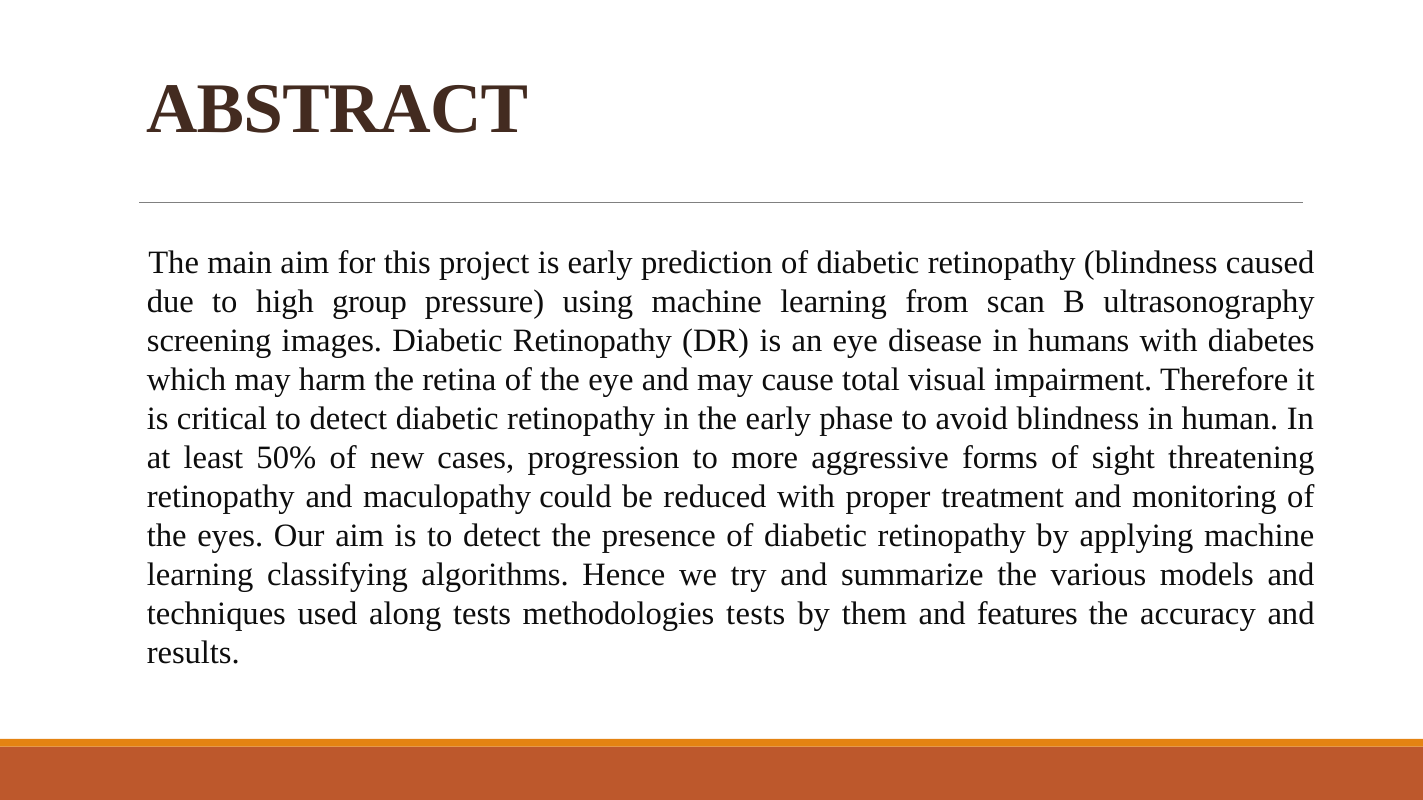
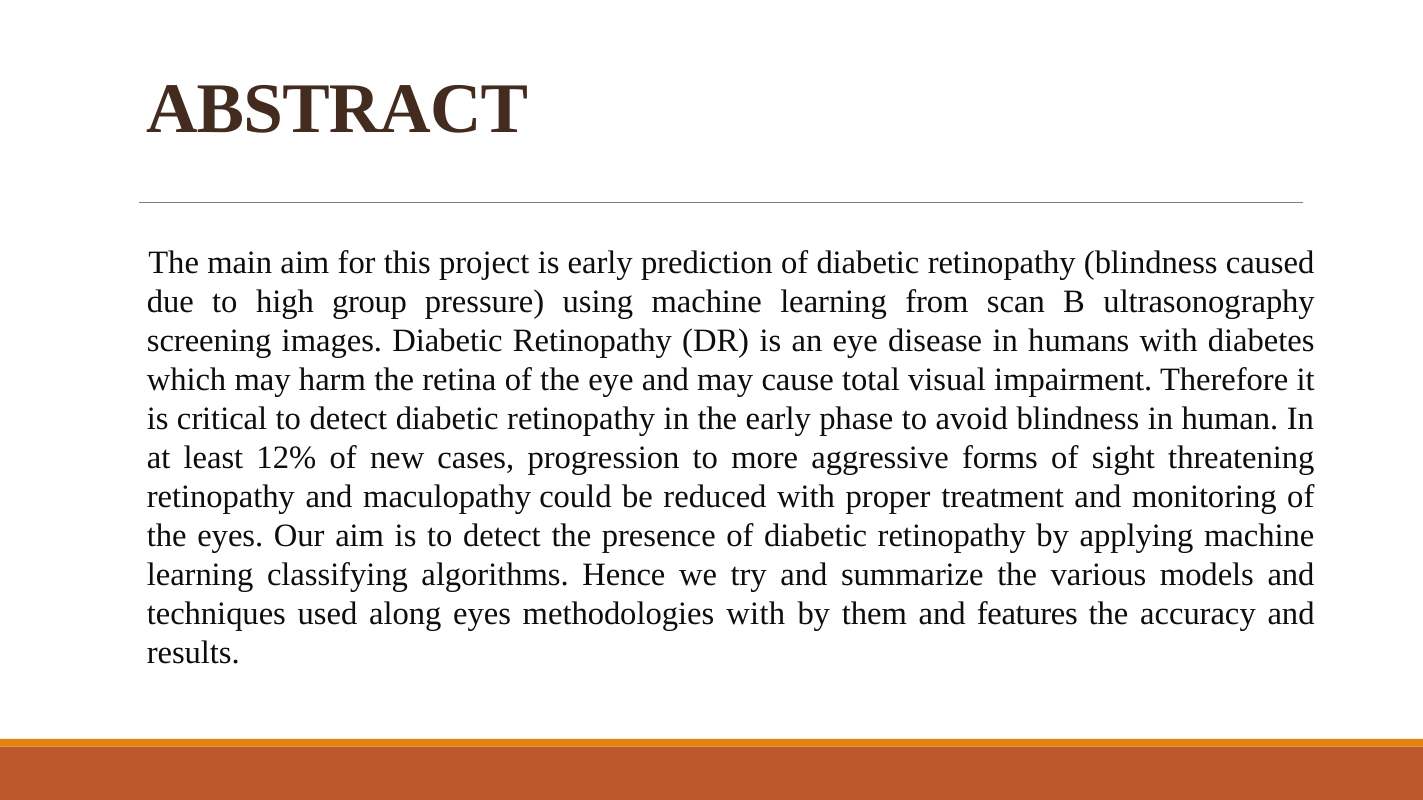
50%: 50% -> 12% (286, 458)
along tests: tests -> eyes (482, 614)
methodologies tests: tests -> with (756, 614)
